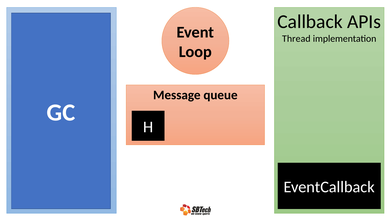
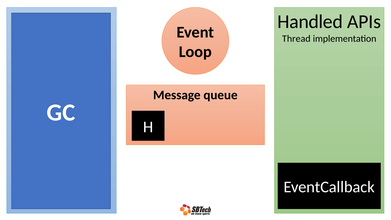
Callback: Callback -> Handled (310, 22)
